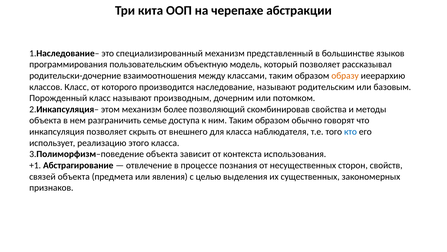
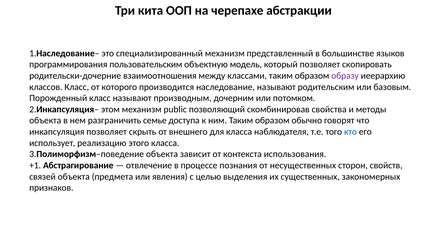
рассказывал: рассказывал -> скопировать (367, 64)
образу colour: orange -> purple (345, 76)
более: более -> public (175, 109)
